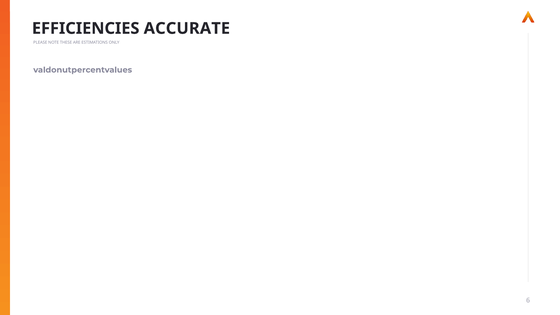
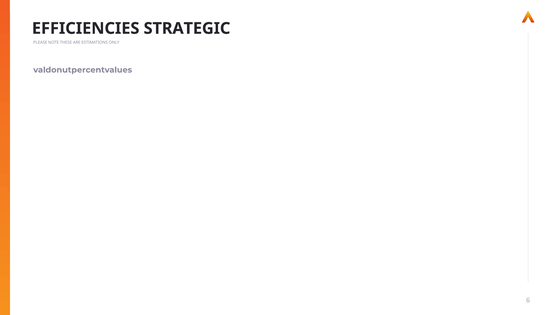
ACCURATE: ACCURATE -> STRATEGIC (187, 28)
